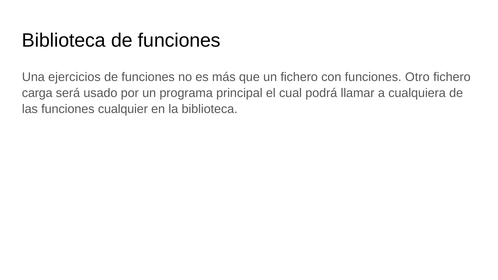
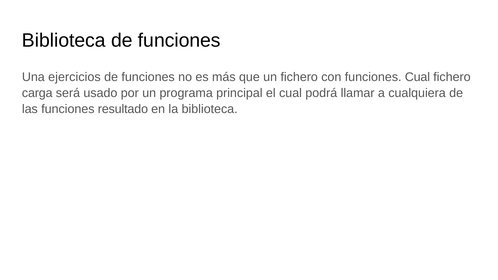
funciones Otro: Otro -> Cual (417, 77)
cualquier: cualquier -> resultado (123, 109)
